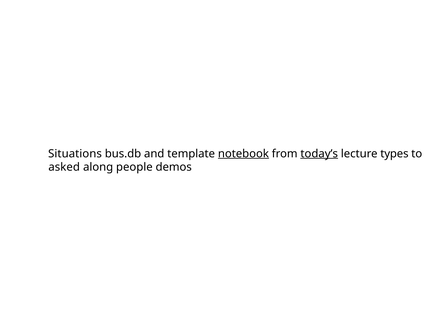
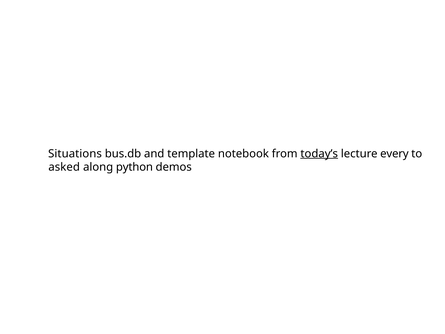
notebook underline: present -> none (243, 153)
types: types -> every (394, 153)
people: people -> python (134, 167)
